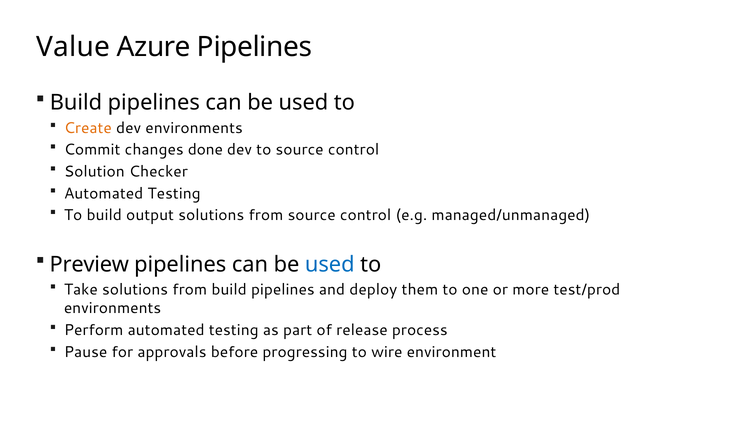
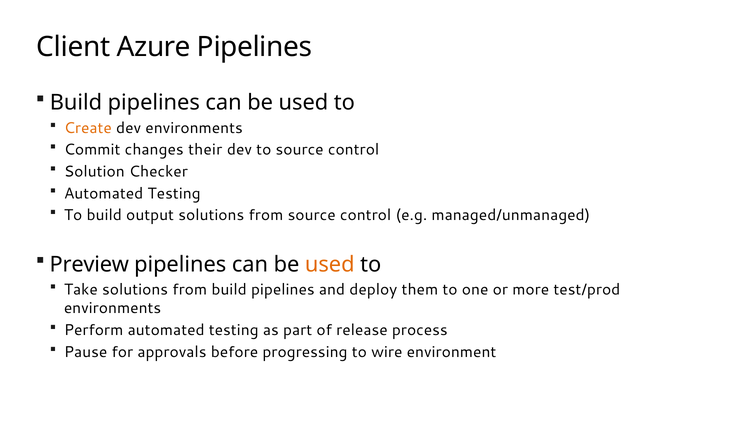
Value: Value -> Client (73, 47)
done: done -> their (205, 150)
used colour: blue -> orange (330, 264)
